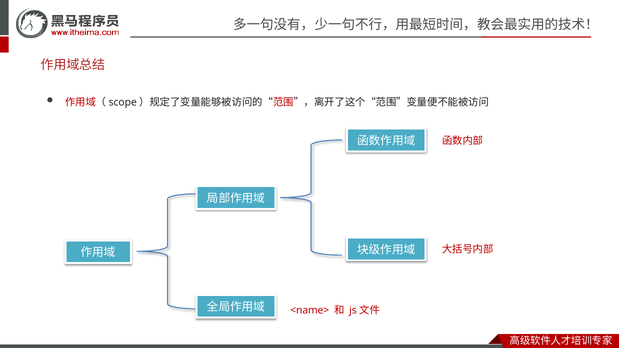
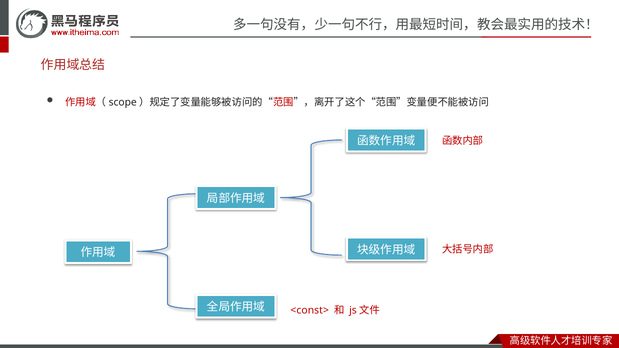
<name>: <name> -> <const> (310, 310)
